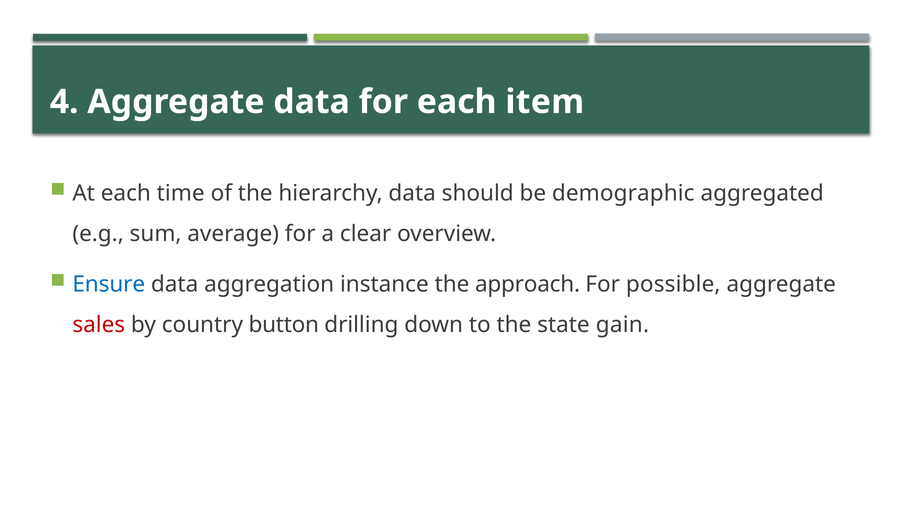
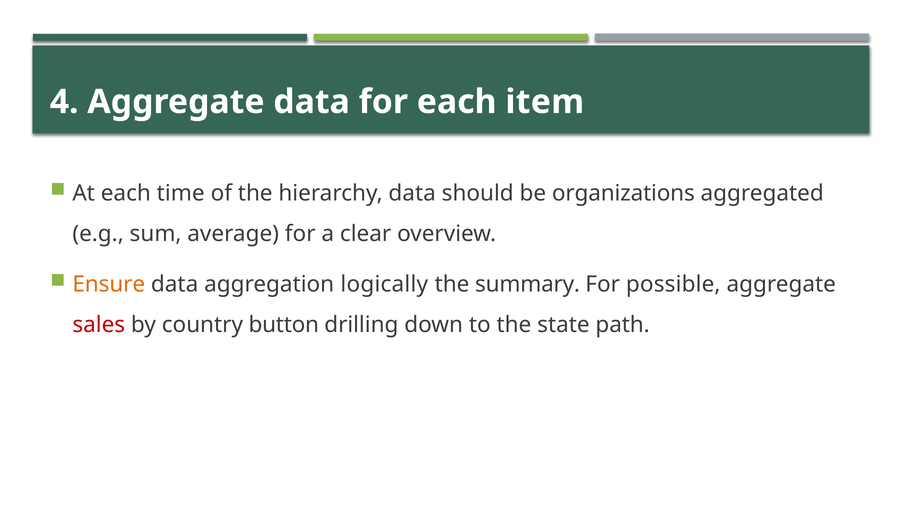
demographic: demographic -> organizations (623, 193)
Ensure colour: blue -> orange (109, 285)
instance: instance -> logically (384, 285)
approach: approach -> summary (528, 285)
gain: gain -> path (623, 325)
